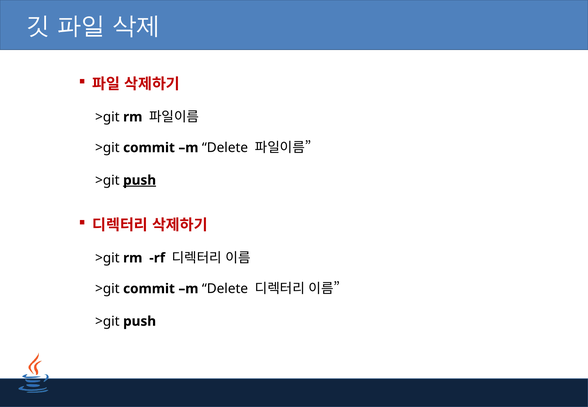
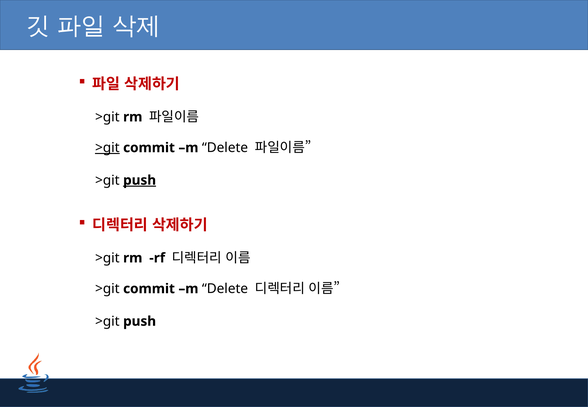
>git underline: none -> present (107, 148)
